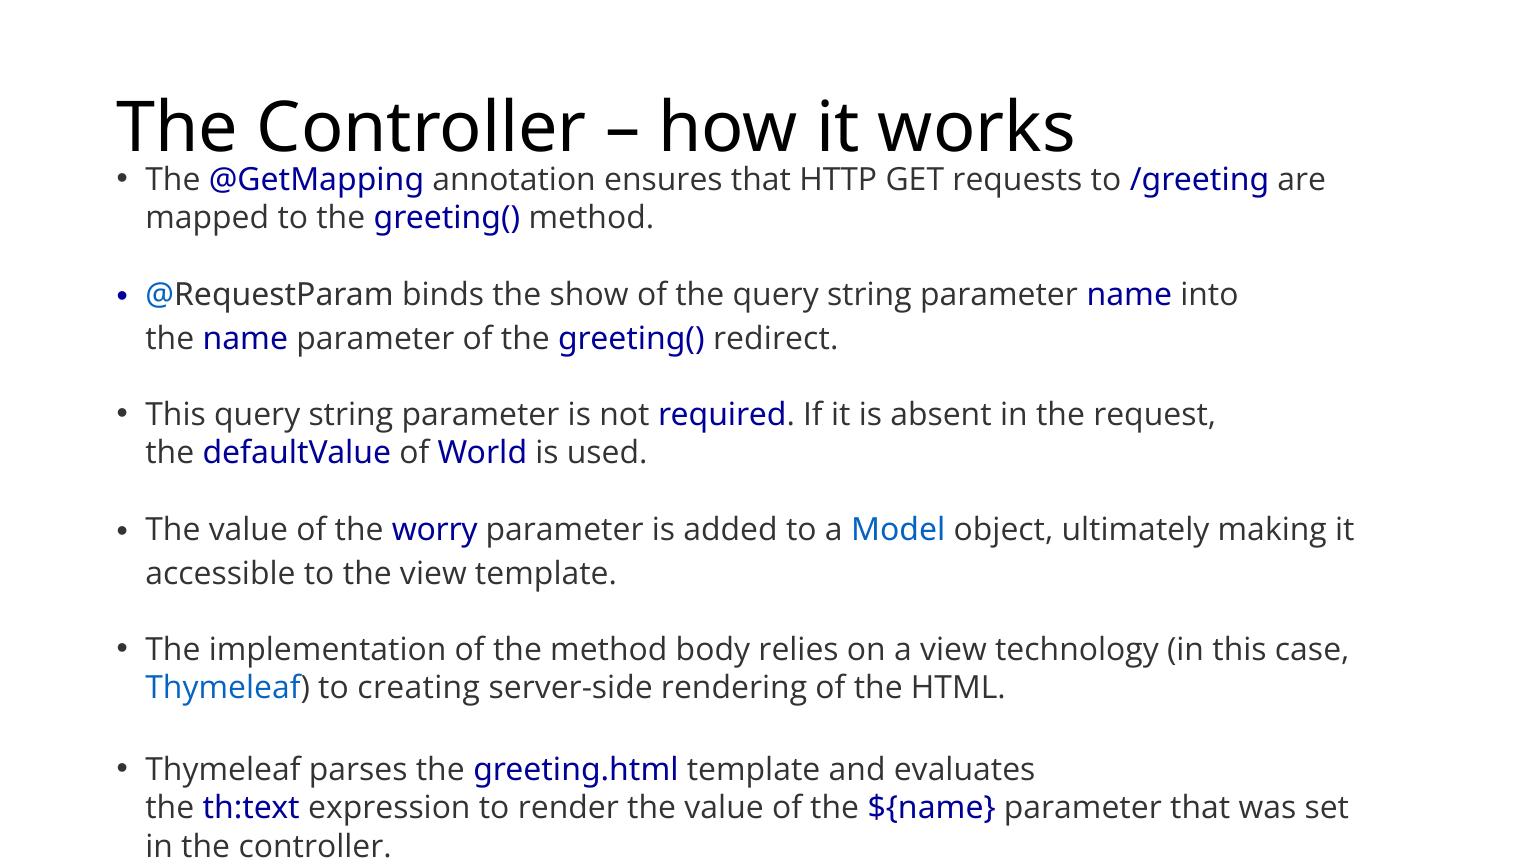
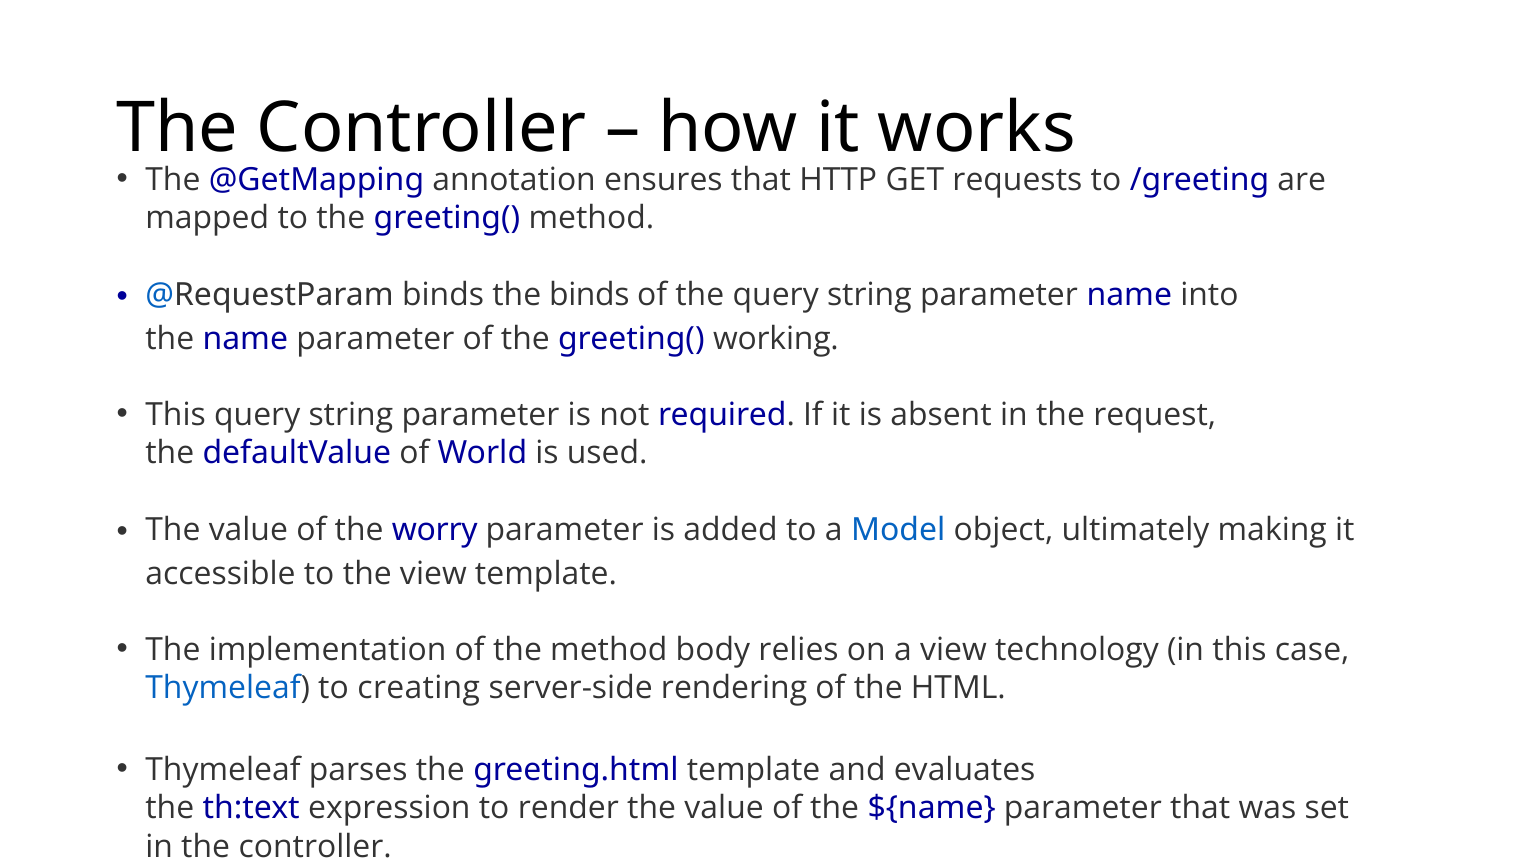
the show: show -> binds (589, 295)
redirect: redirect -> working (776, 339)
